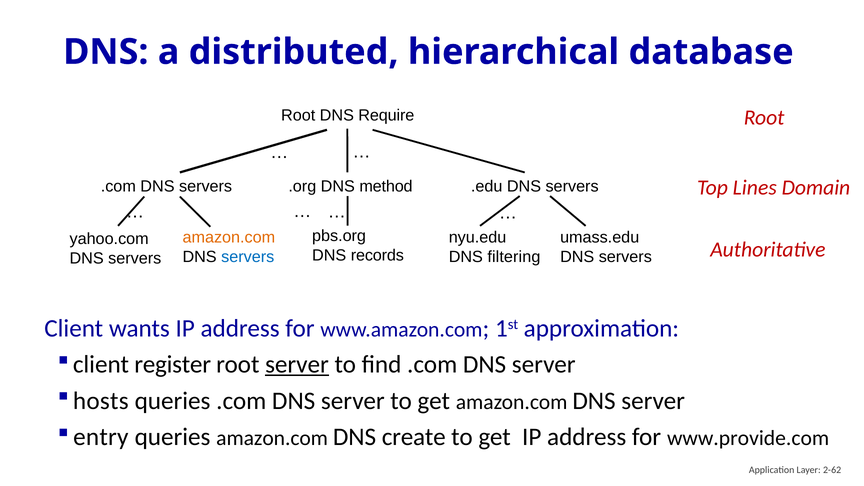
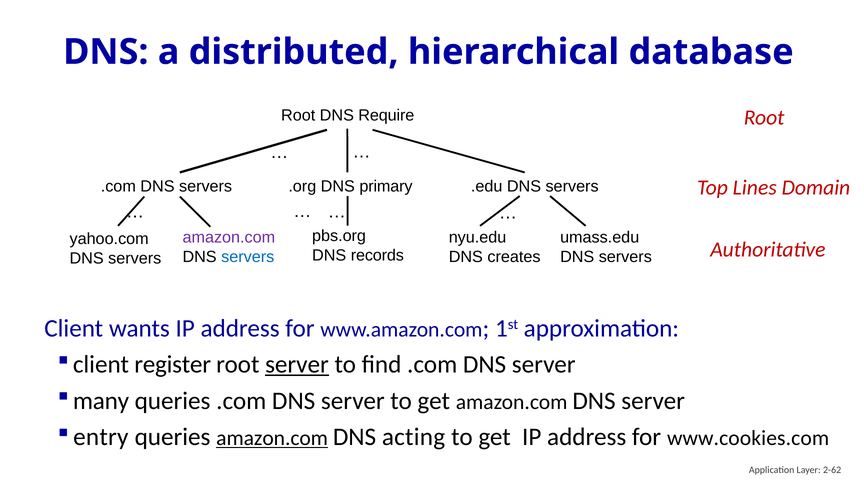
method: method -> primary (386, 186)
amazon.com colour: orange -> purple (229, 237)
filtering: filtering -> creates (514, 257)
hosts: hosts -> many (101, 401)
amazon.com underline: none -> present (272, 438)
create: create -> acting (414, 437)
www.provide.com: www.provide.com -> www.cookies.com (748, 438)
